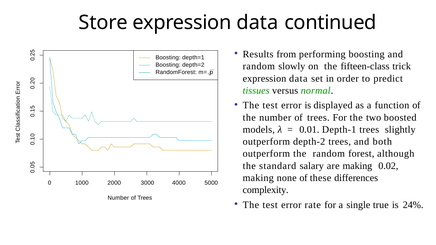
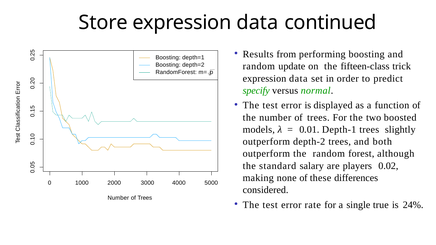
slowly: slowly -> update (292, 66)
tissues: tissues -> specify (256, 91)
are making: making -> players (357, 166)
complexity: complexity -> considered (266, 190)
